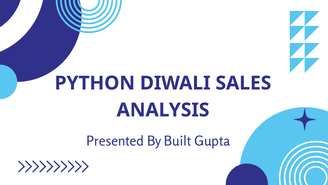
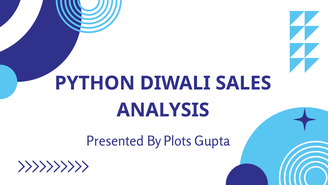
Built: Built -> Plots (178, 141)
